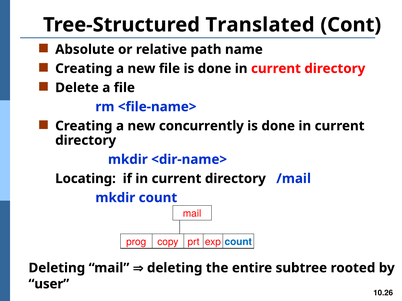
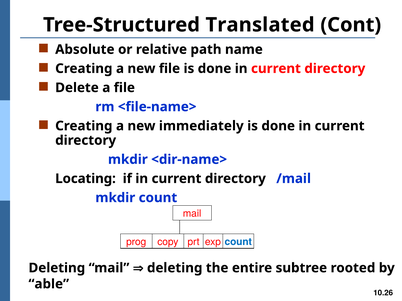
concurrently: concurrently -> immediately (201, 126)
user: user -> able (49, 284)
